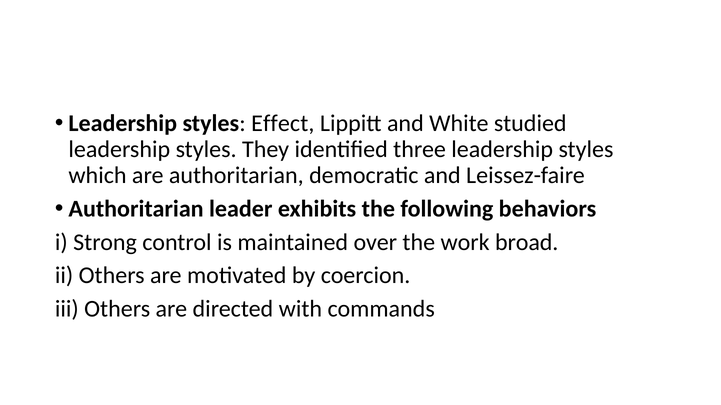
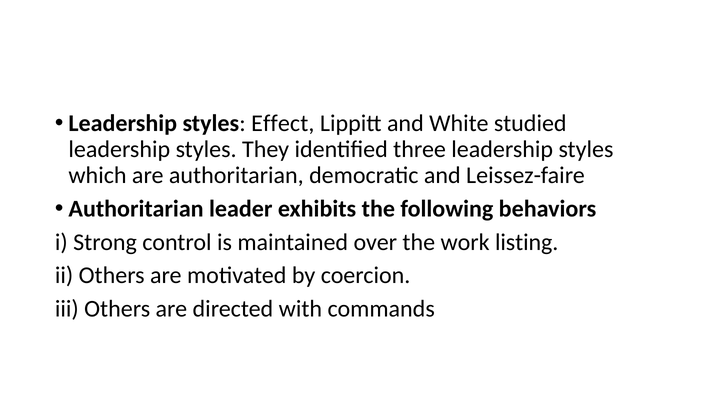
broad: broad -> listing (527, 242)
